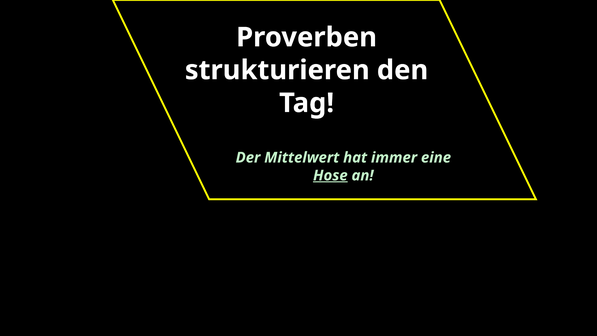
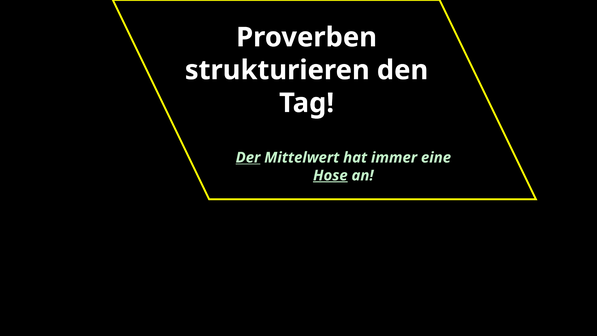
Der underline: none -> present (248, 157)
